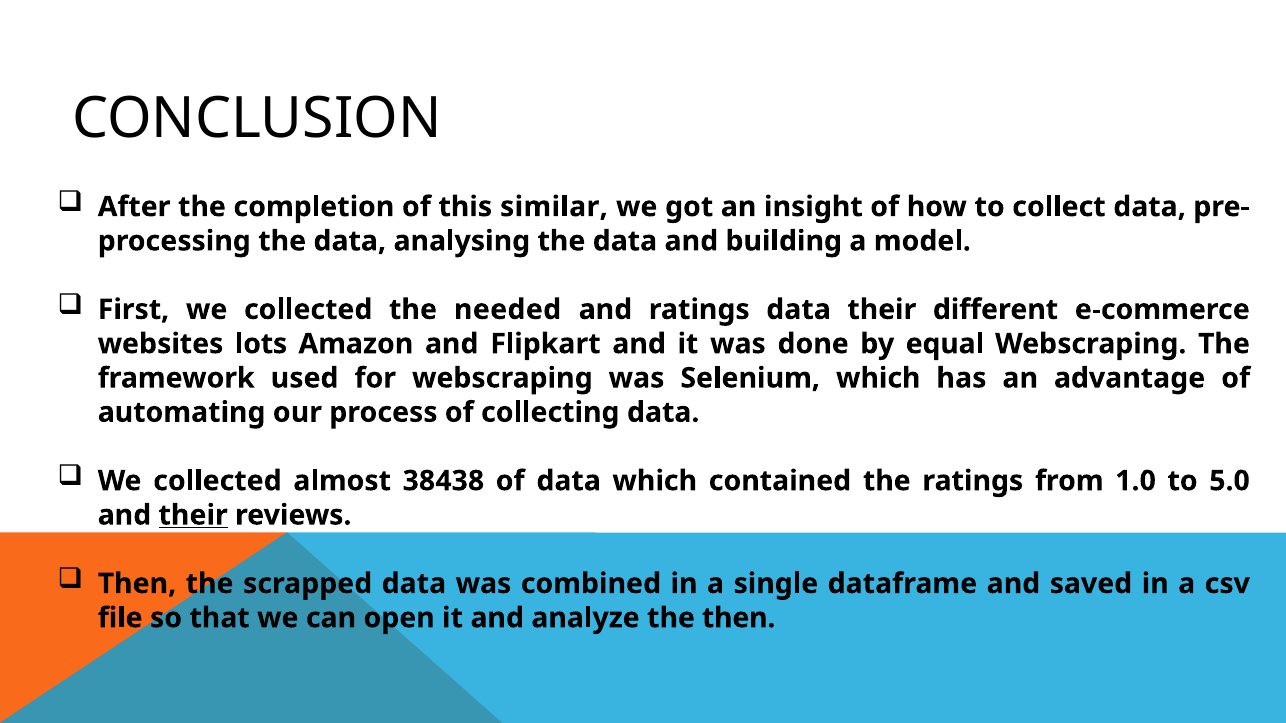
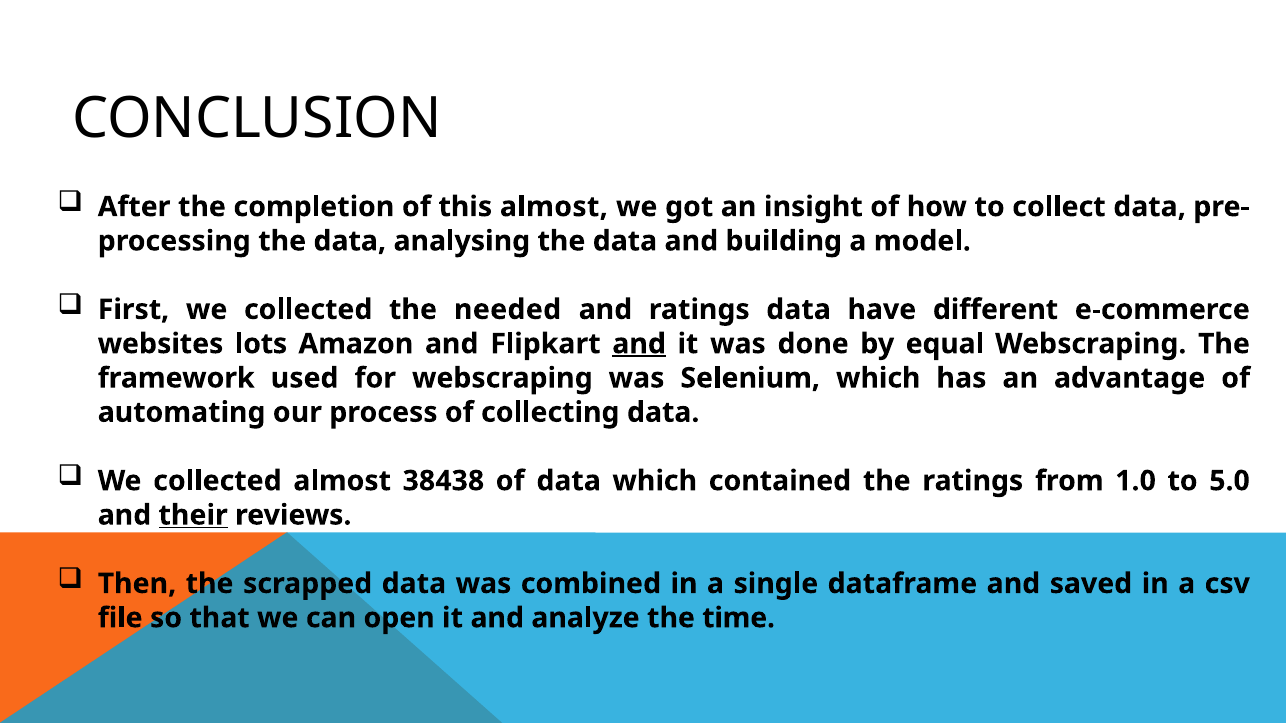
this similar: similar -> almost (554, 207)
data their: their -> have (882, 310)
and underline: none -> present (639, 344)
the then: then -> time (739, 618)
